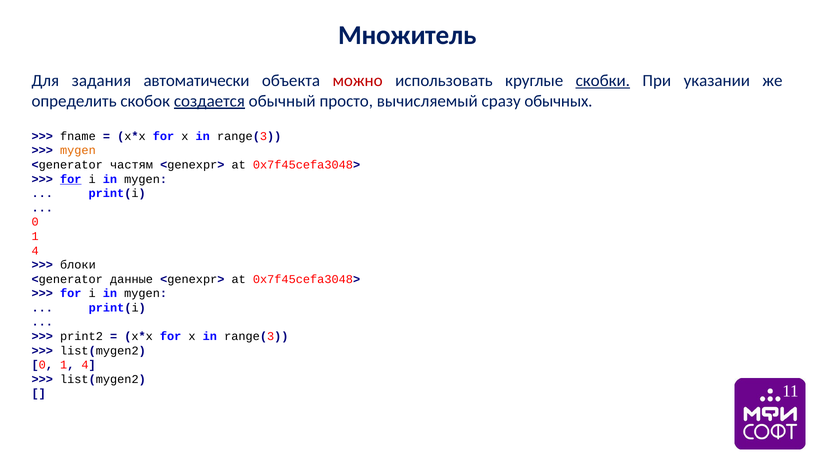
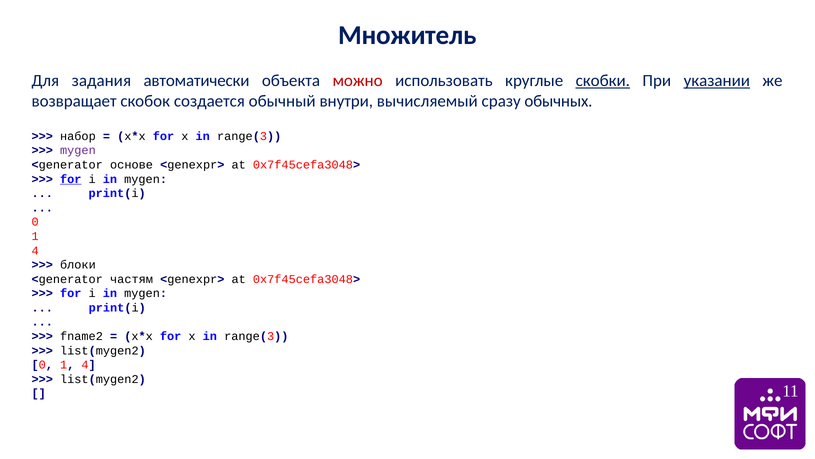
указании underline: none -> present (717, 80)
определить: определить -> возвращает (74, 101)
создается underline: present -> none (209, 101)
просто: просто -> внутри (346, 101)
fname: fname -> набор (78, 136)
mygen colour: orange -> purple (78, 150)
частям: частям -> основе (132, 165)
данные: данные -> частям (132, 279)
print2: print2 -> fname2 (81, 336)
